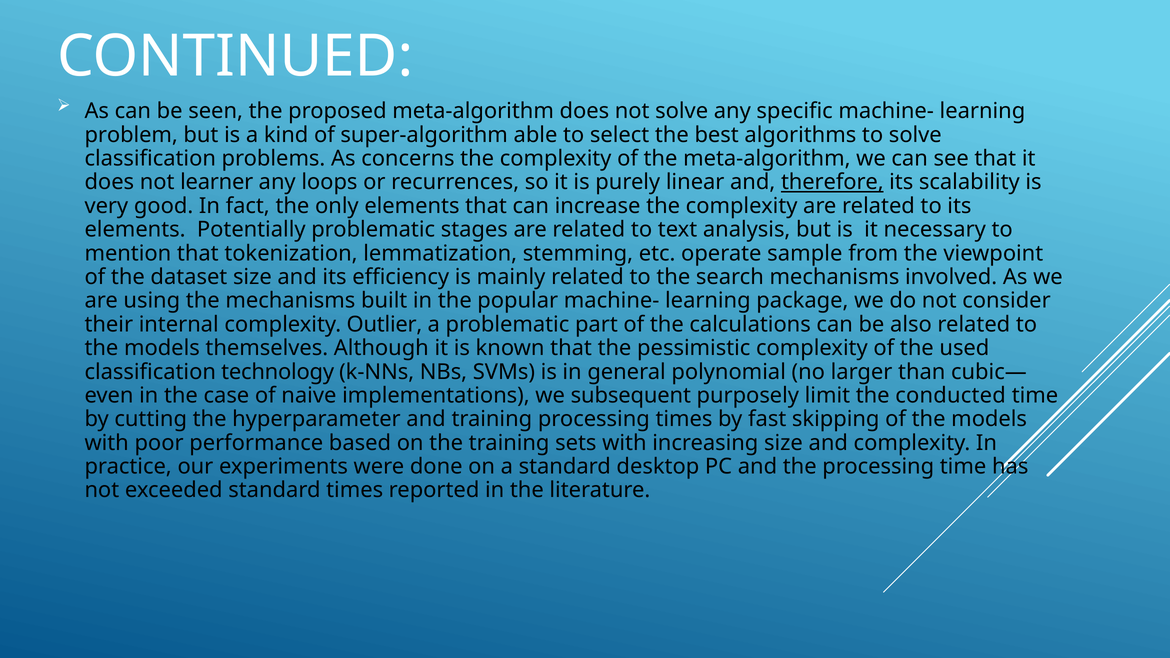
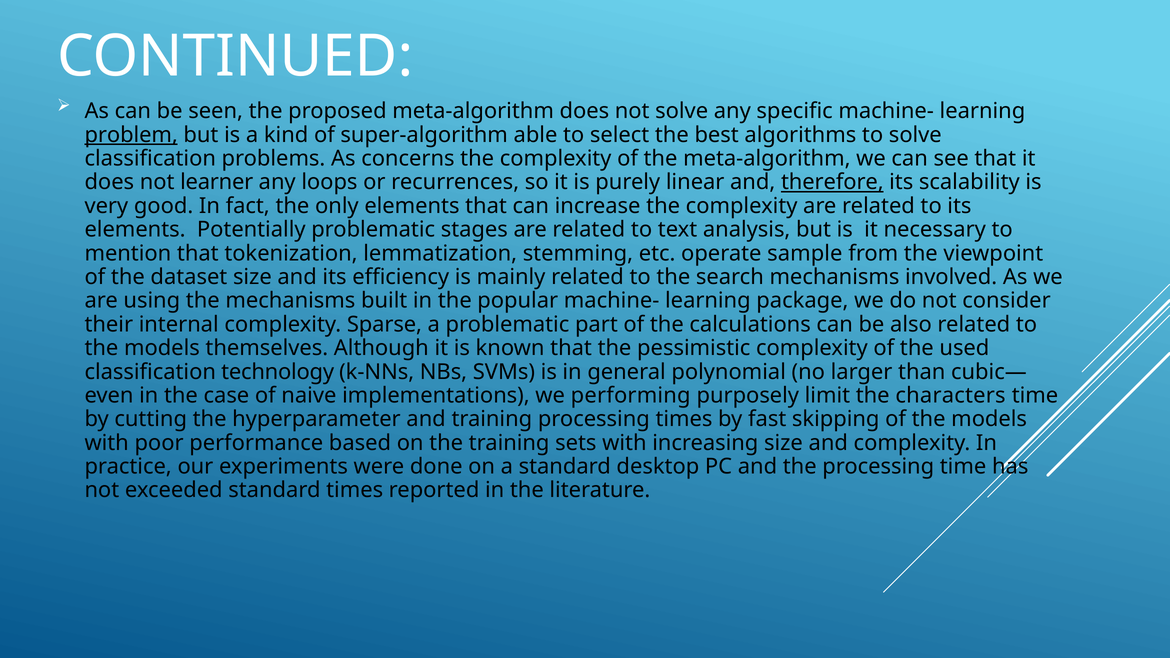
problem underline: none -> present (131, 135)
Outlier: Outlier -> Sparse (384, 324)
subsequent: subsequent -> performing (631, 396)
conducted: conducted -> characters (951, 396)
